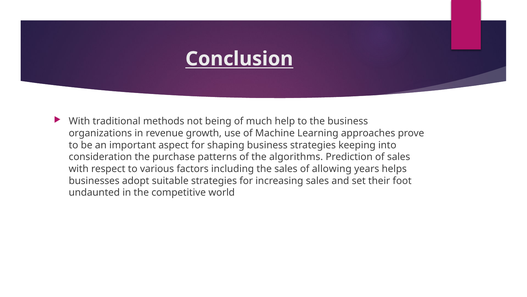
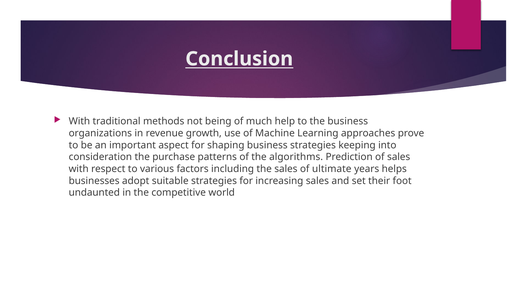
allowing: allowing -> ultimate (332, 169)
